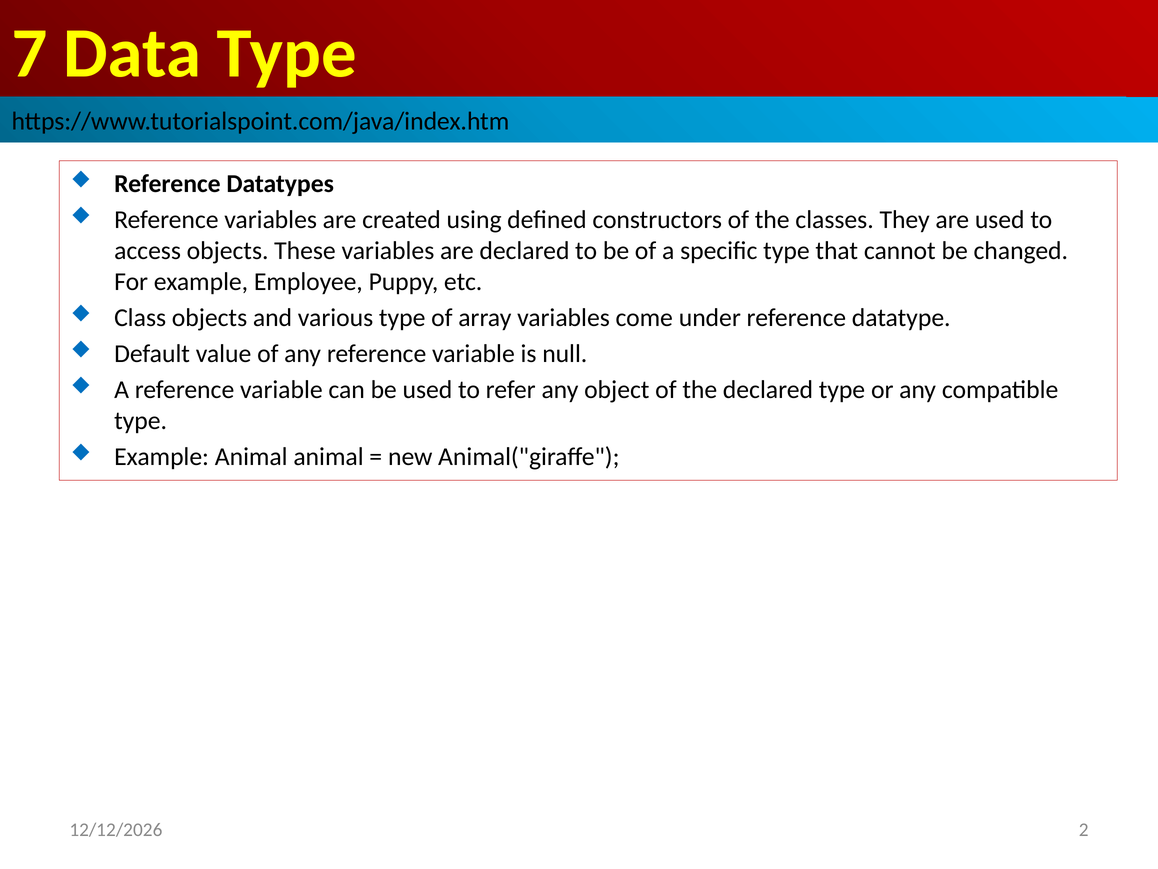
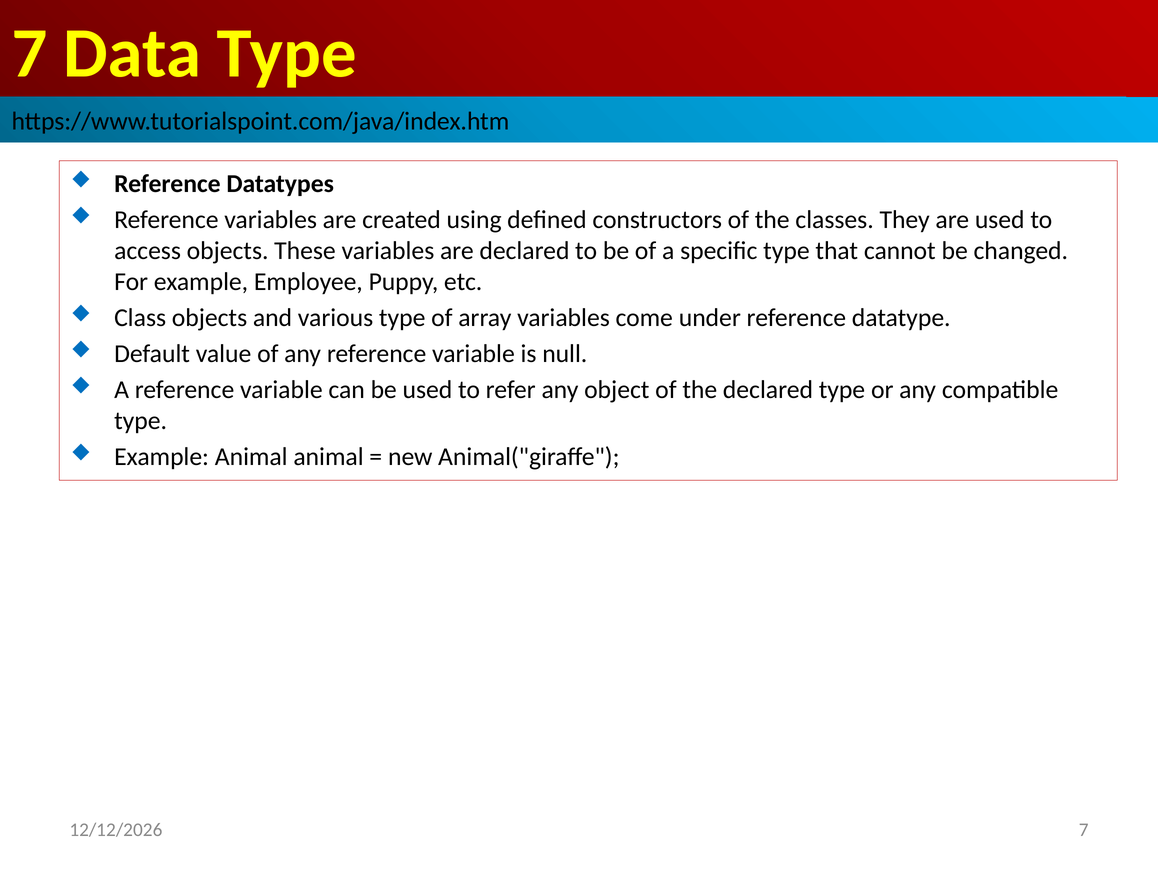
2: 2 -> 7 (1084, 829)
